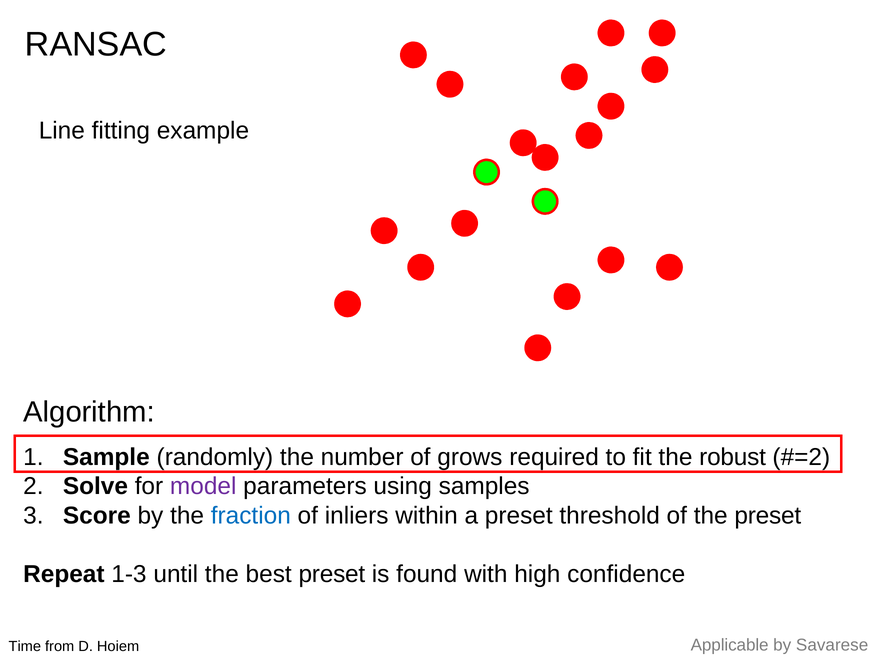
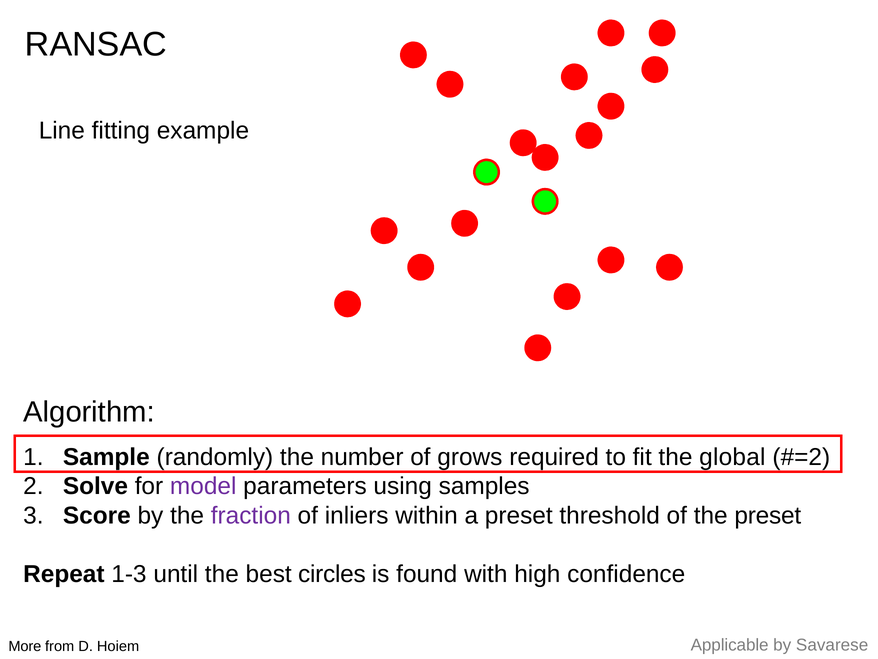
robust: robust -> global (732, 457)
fraction colour: blue -> purple (251, 515)
best preset: preset -> circles (332, 574)
Time: Time -> More (25, 646)
